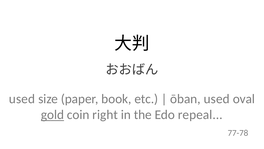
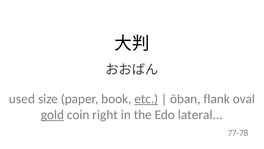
etc underline: none -> present (146, 99)
ōban used: used -> flank (217, 99)
repeal: repeal -> lateral (200, 114)
